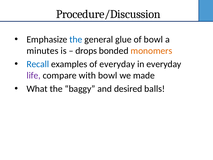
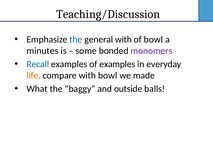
Procedure/Discussion: Procedure/Discussion -> Teaching/Discussion (108, 14)
general glue: glue -> with (123, 39)
drops: drops -> some (86, 51)
monomers colour: orange -> purple (151, 51)
of everyday: everyday -> examples (117, 64)
life colour: purple -> orange (34, 75)
desired: desired -> outside (128, 89)
